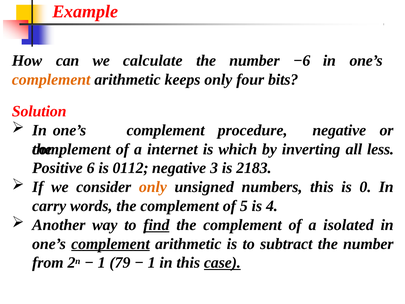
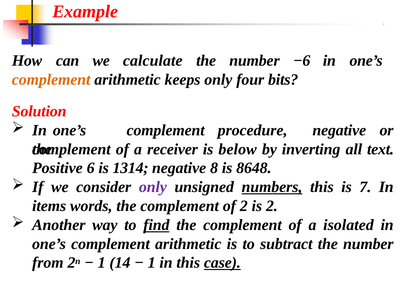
internet: internet -> receiver (172, 149)
which: which -> below (238, 149)
less: less -> text (380, 149)
0112: 0112 -> 1314 (131, 168)
3: 3 -> 8 (214, 168)
2183: 2183 -> 8648 (254, 168)
only colour: orange -> purple (153, 187)
numbers underline: none -> present (272, 187)
0: 0 -> 7 (365, 187)
carry: carry -> items (49, 206)
of 5: 5 -> 2 (244, 206)
is 4: 4 -> 2 (272, 206)
complement underline: present -> none (111, 244)
79: 79 -> 14 (120, 263)
